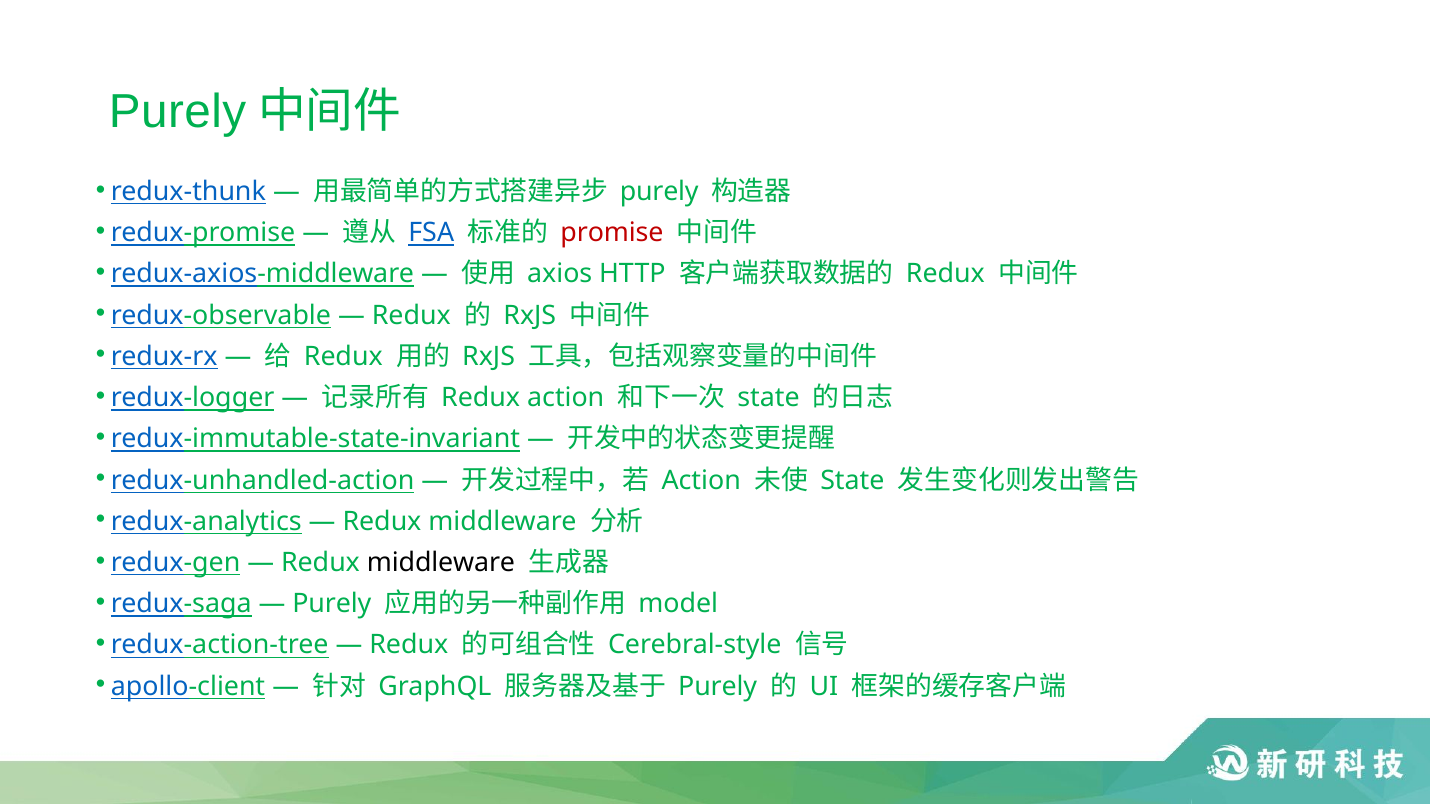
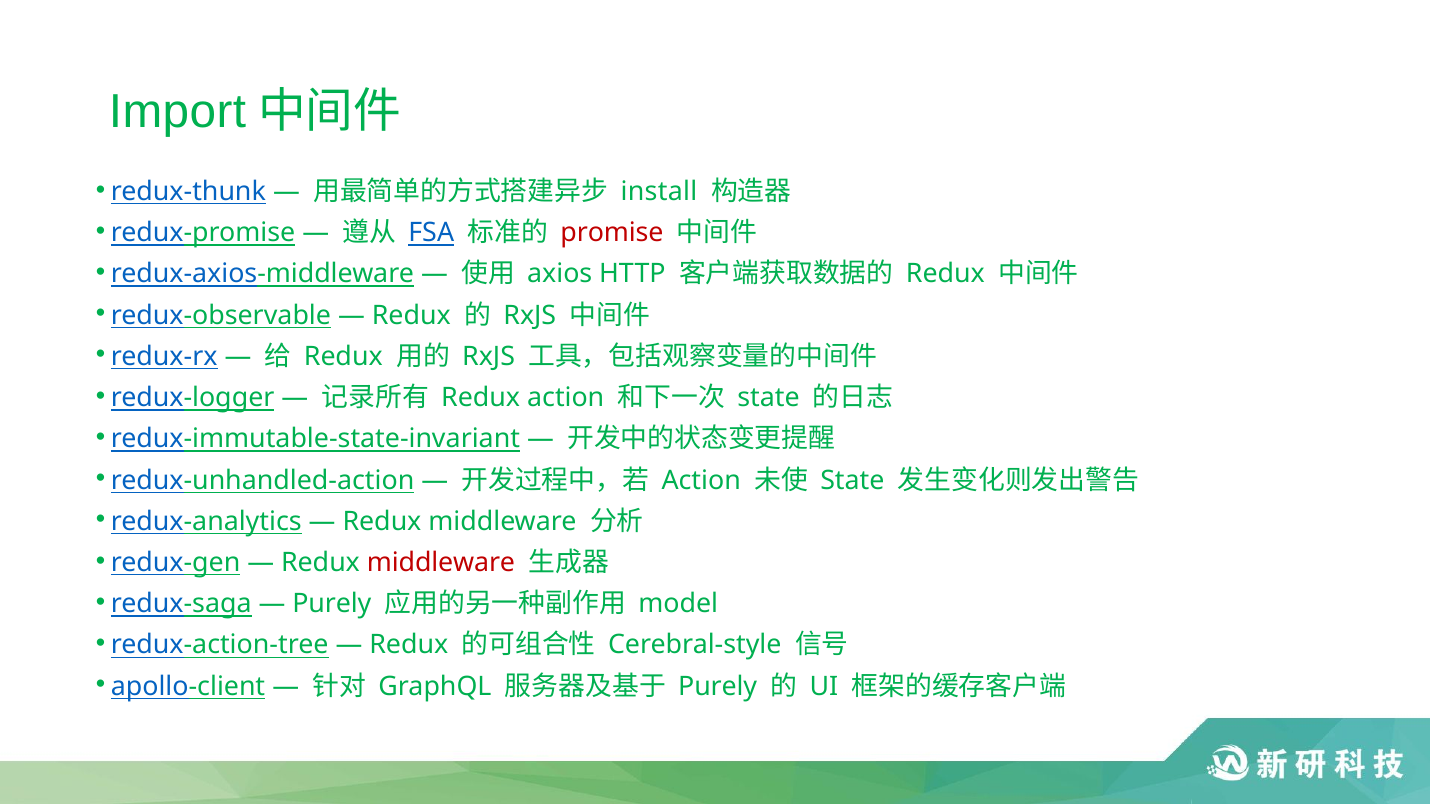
Purely: Purely -> Import (178, 112)
purely: purely -> install (659, 192)
middleware colour: black -> red (441, 563)
